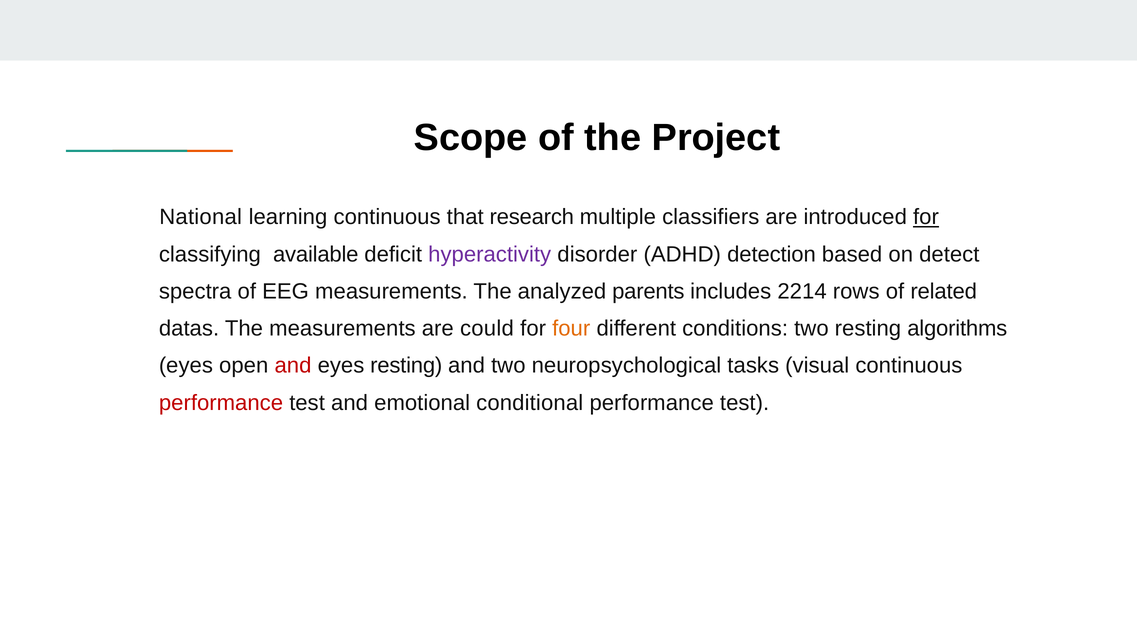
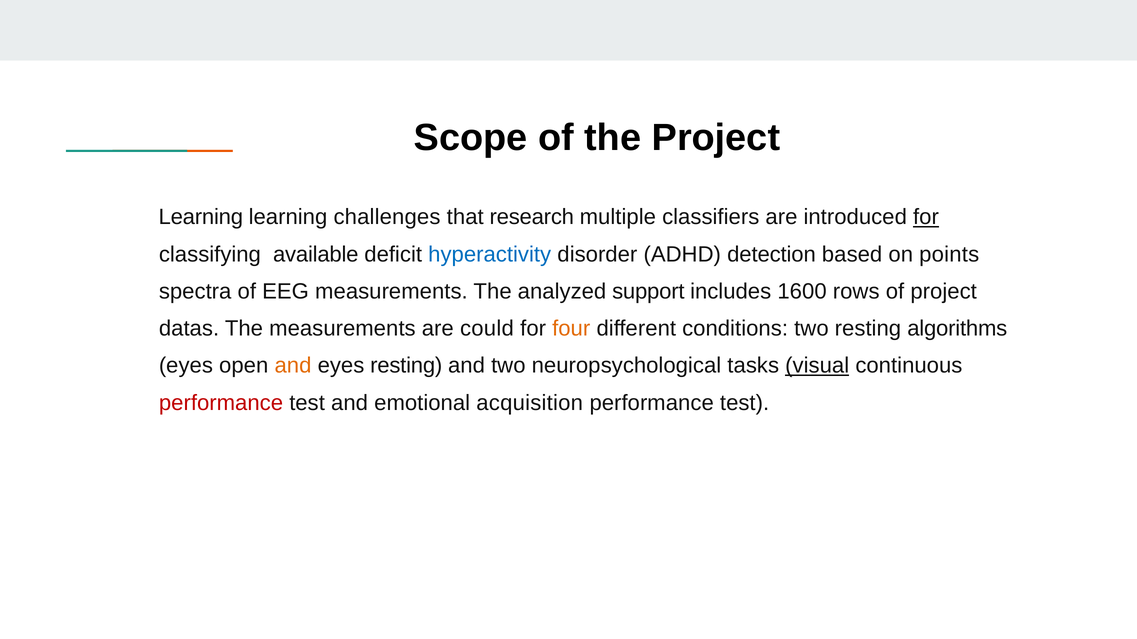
National: National -> Learning (201, 217)
learning continuous: continuous -> challenges (387, 217)
hyperactivity colour: purple -> blue (490, 255)
detect: detect -> points (949, 255)
parents: parents -> support (648, 292)
2214: 2214 -> 1600 (802, 292)
of related: related -> project (944, 292)
and colour: red -> orange (293, 366)
visual underline: none -> present (817, 366)
conditional: conditional -> acquisition (530, 403)
